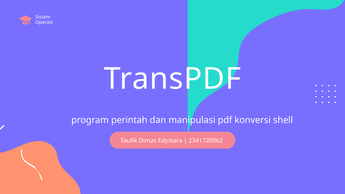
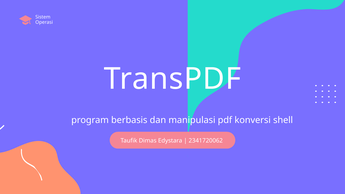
perintah: perintah -> berbasis (129, 120)
